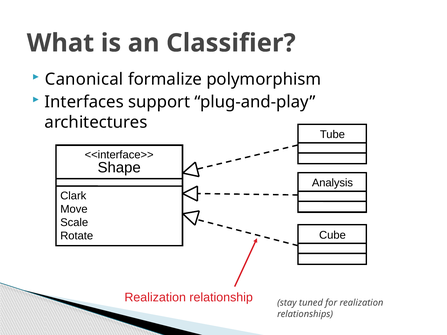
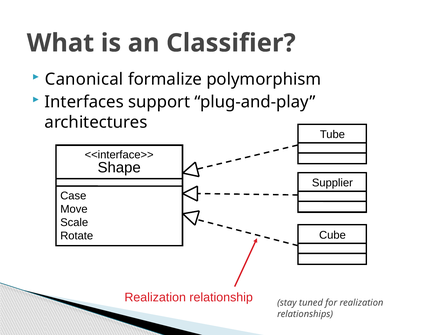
Analysis: Analysis -> Supplier (332, 183)
Clark: Clark -> Case (73, 196)
